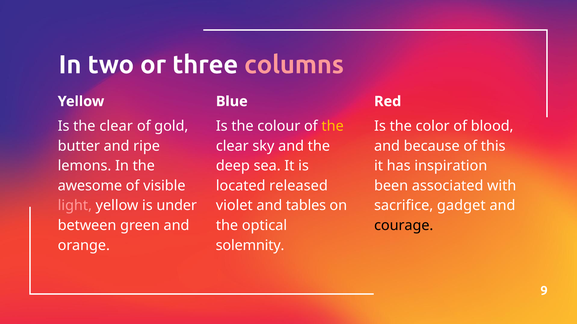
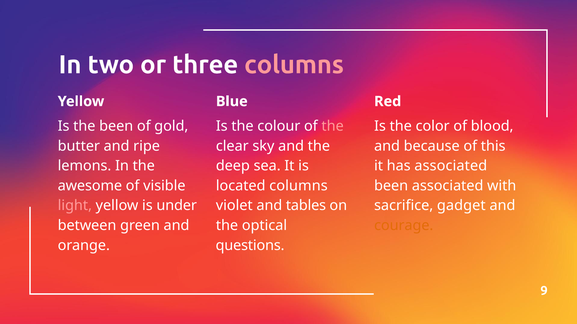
Is the clear: clear -> been (116, 126)
the colour: yellow -> pink (333, 126)
has inspiration: inspiration -> associated (451, 166)
located released: released -> columns (299, 186)
courage colour: black -> orange (404, 226)
solemnity: solemnity -> questions (250, 246)
